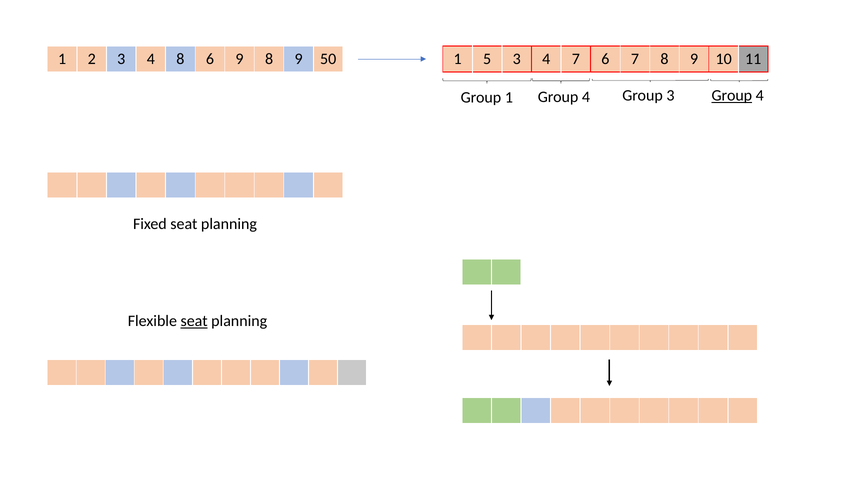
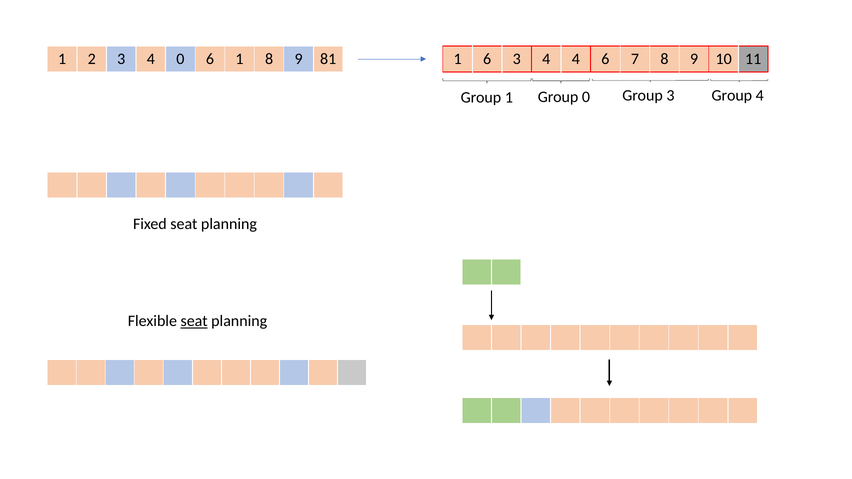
4 8: 8 -> 0 (180, 59)
6 9: 9 -> 1 (239, 59)
50: 50 -> 81 (328, 59)
1 5: 5 -> 6 (487, 59)
4 7: 7 -> 4 (576, 59)
1 Group 4: 4 -> 0 (586, 97)
Group underline: present -> none (732, 95)
